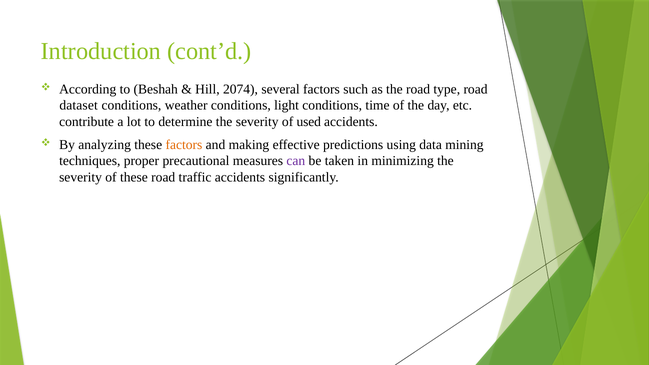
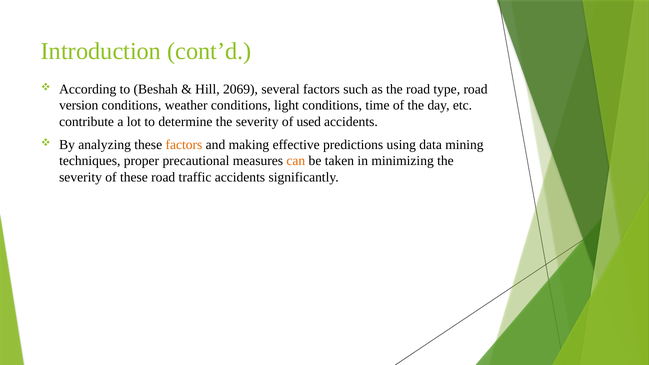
2074: 2074 -> 2069 (241, 89)
dataset: dataset -> version (79, 105)
can colour: purple -> orange (296, 161)
